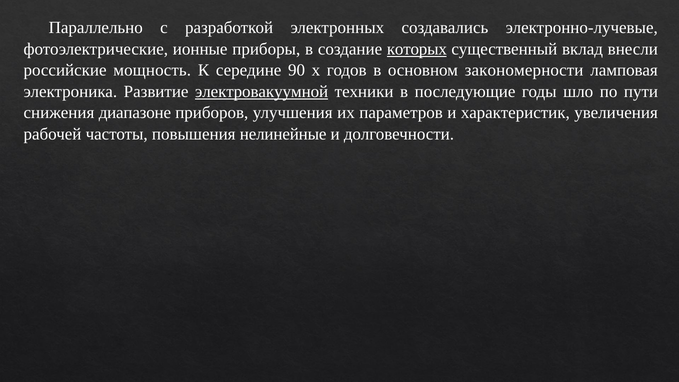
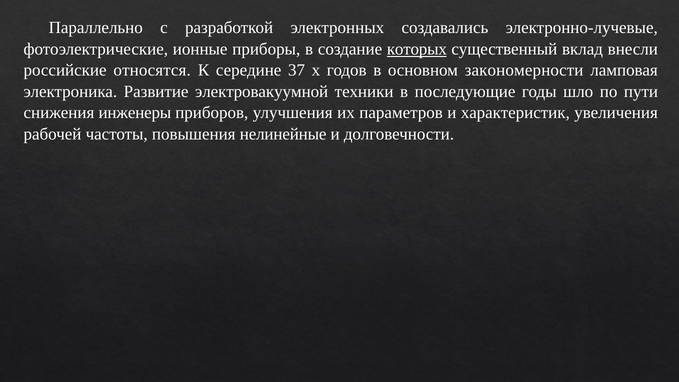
мощность: мощность -> относятся (152, 70)
90: 90 -> 37 (297, 70)
электровакуумной underline: present -> none (262, 91)
диапазоне: диапазоне -> инженеры (135, 113)
